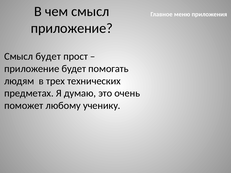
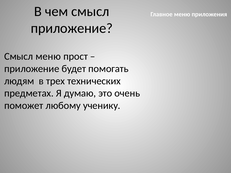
Смысл будет: будет -> меню (48, 56)
